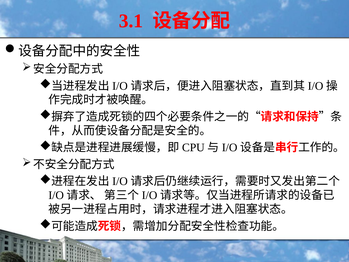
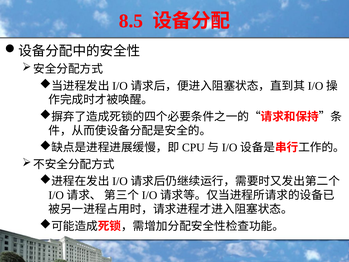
3.1: 3.1 -> 8.5 (131, 21)
